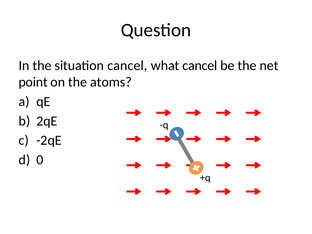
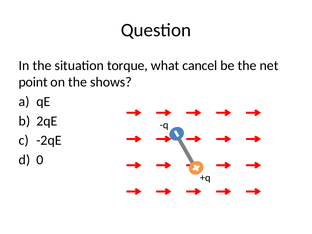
situation cancel: cancel -> torque (127, 65)
atoms: atoms -> shows (111, 82)
